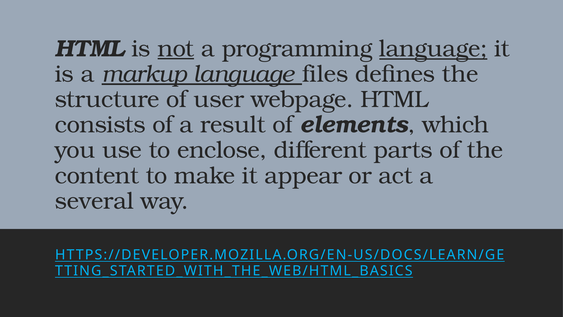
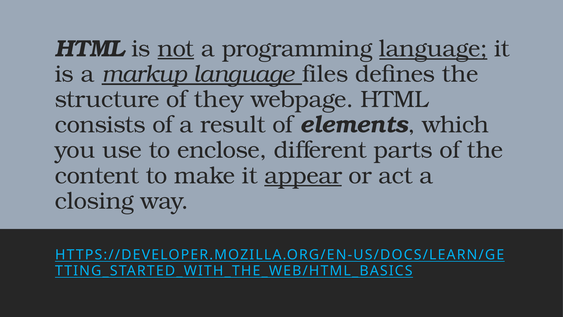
user: user -> they (219, 99)
appear underline: none -> present (303, 175)
several: several -> closing (94, 201)
